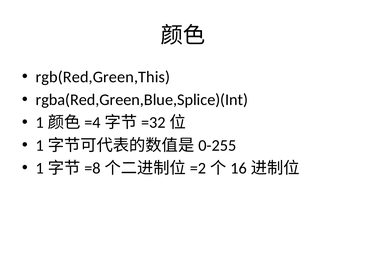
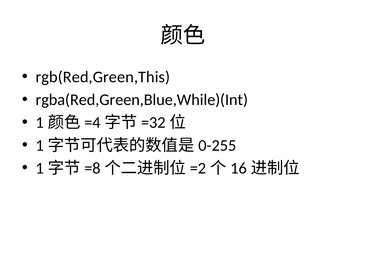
rgba(Red,Green,Blue,Splice)(Int: rgba(Red,Green,Blue,Splice)(Int -> rgba(Red,Green,Blue,While)(Int (142, 100)
